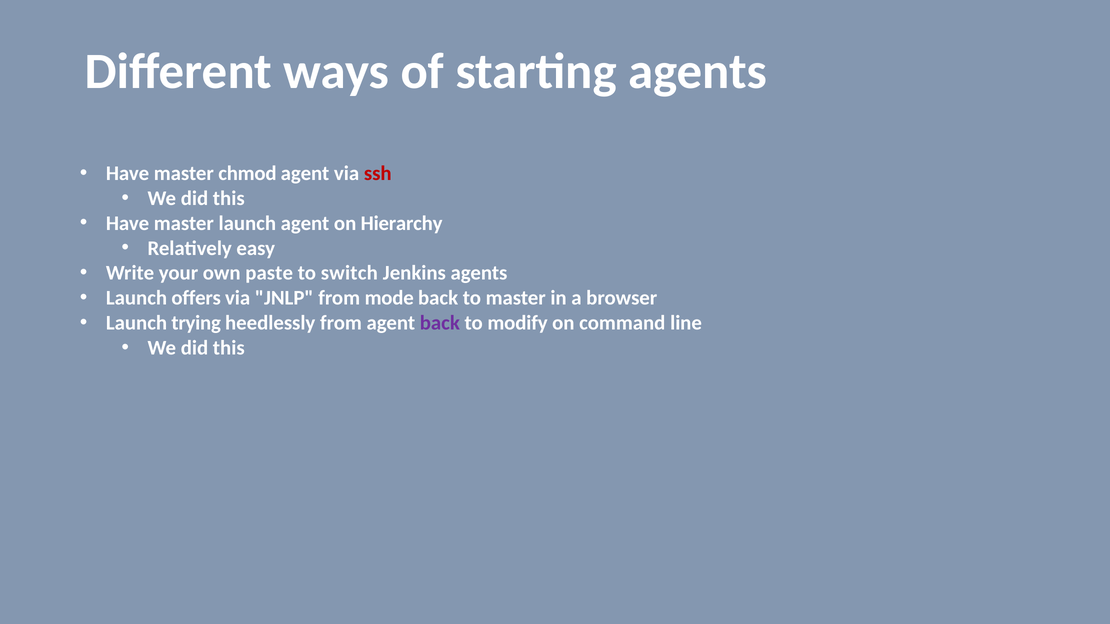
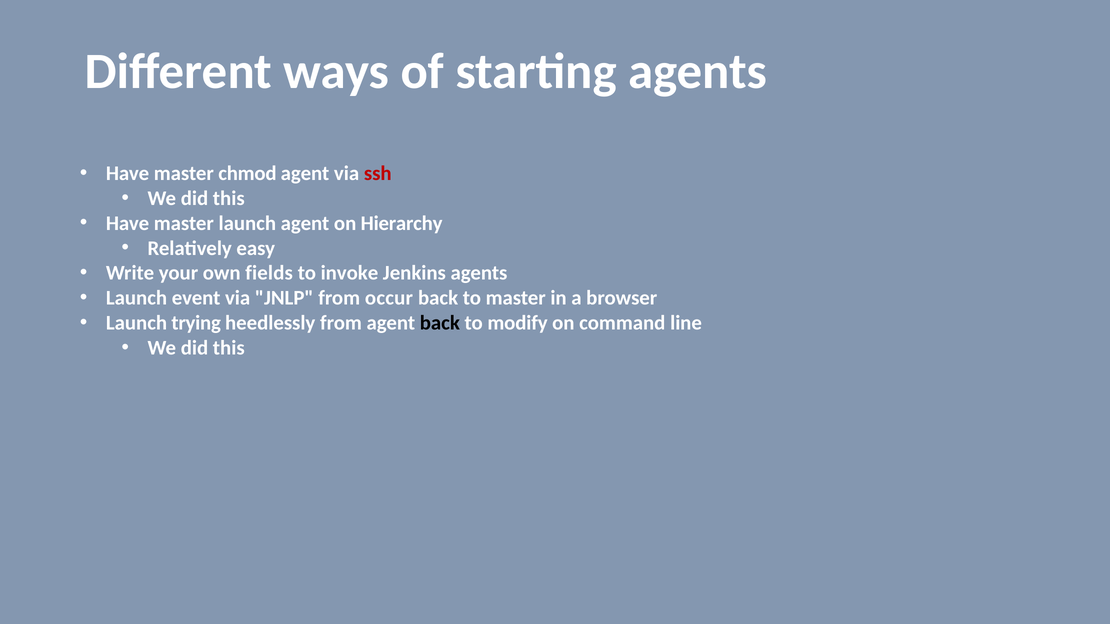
paste: paste -> fields (269, 273)
switch: switch -> invoke (349, 273)
offers: offers -> event (196, 298)
mode: mode -> occur (389, 298)
back colour: purple -> black (440, 323)
